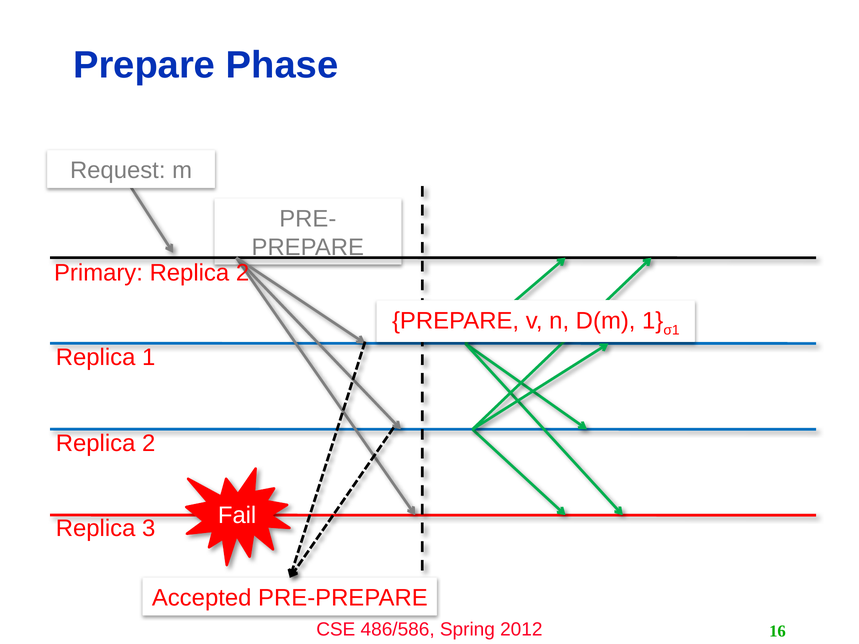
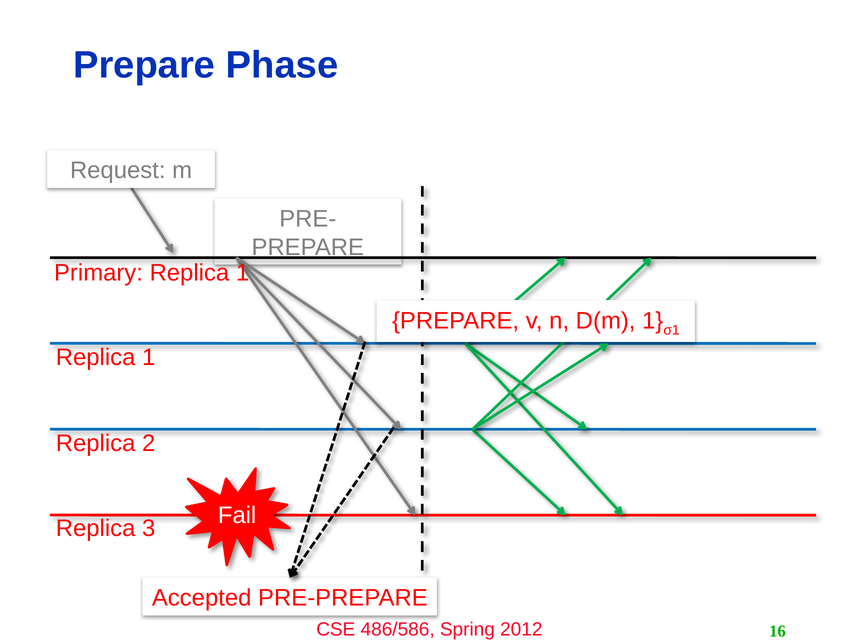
Primary Replica 2: 2 -> 1 (243, 273)
